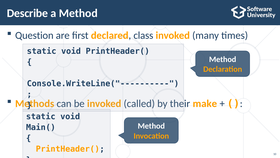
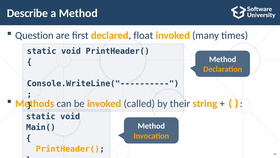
class: class -> float (143, 35)
make: make -> string (205, 103)
